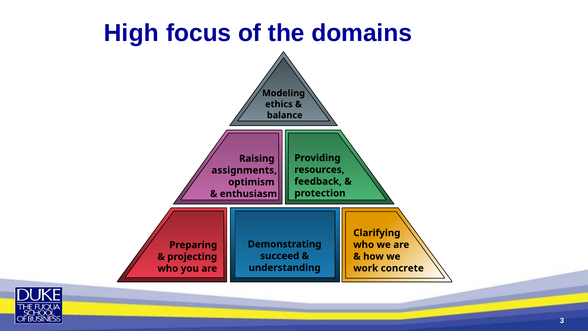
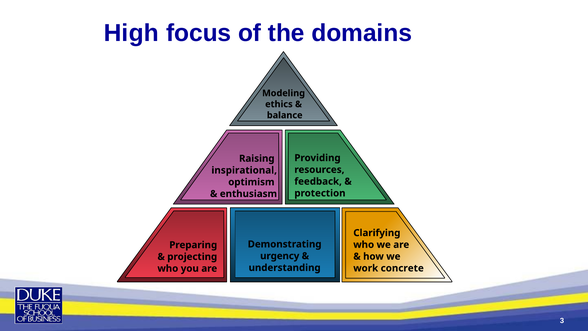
assignments: assignments -> inspirational (244, 170)
succeed: succeed -> urgency (280, 256)
